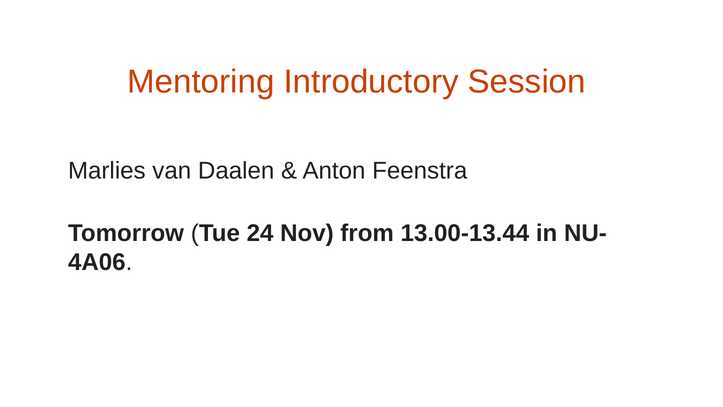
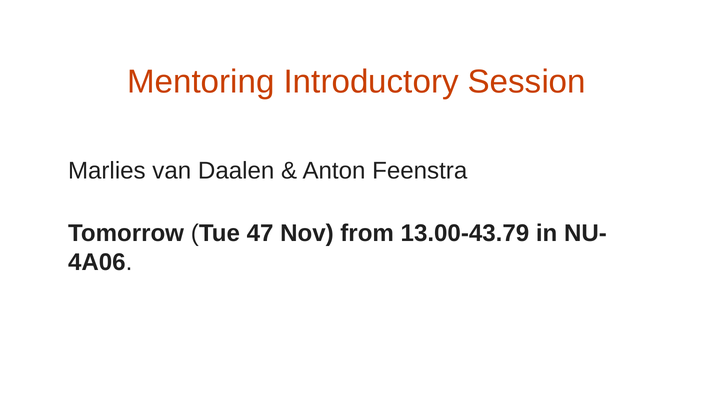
24: 24 -> 47 (260, 233)
13.00-13.44: 13.00-13.44 -> 13.00-43.79 (465, 233)
